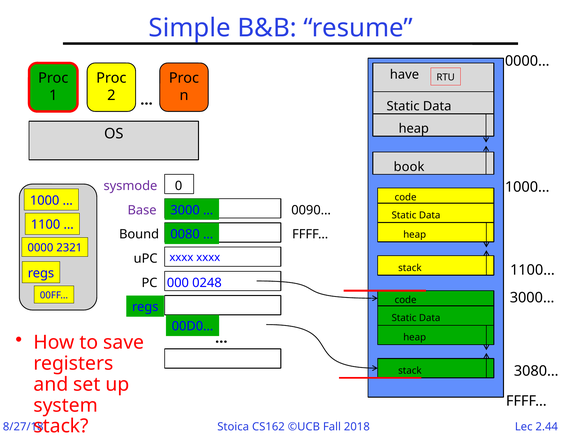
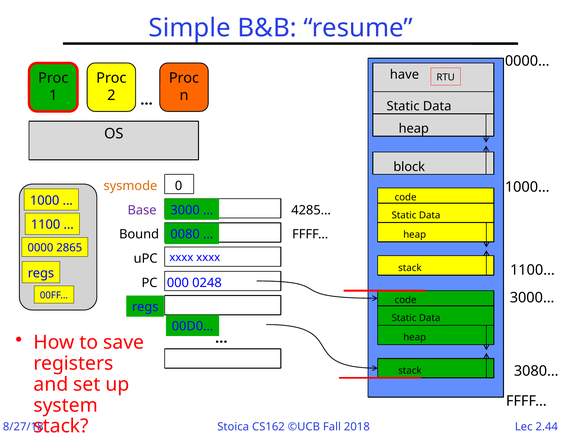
book: book -> block (409, 167)
sysmode colour: purple -> orange (130, 186)
0090…: 0090… -> 4285… (311, 210)
2321: 2321 -> 2865 (69, 248)
